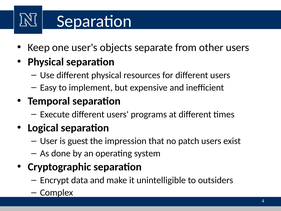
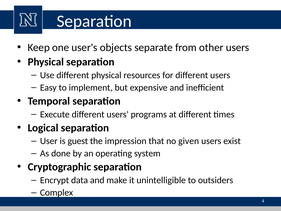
patch: patch -> given (189, 141)
